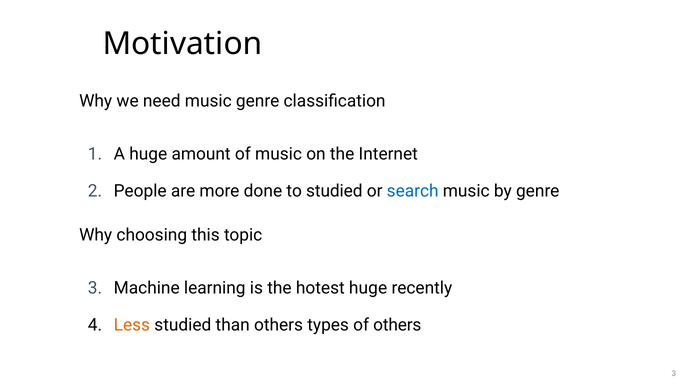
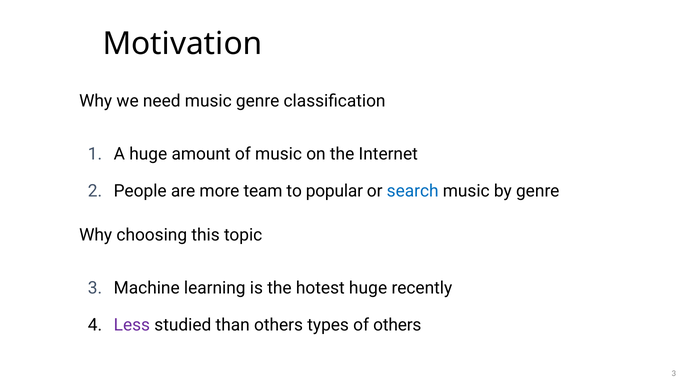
done: done -> team (263, 191)
to studied: studied -> popular (334, 191)
Less colour: orange -> purple (132, 325)
